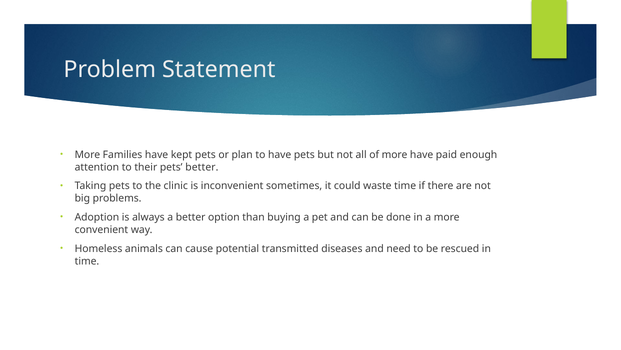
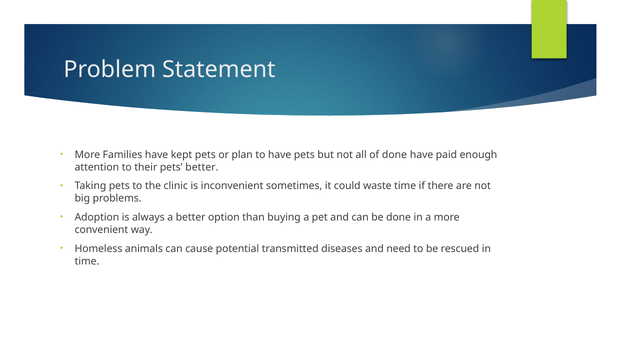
of more: more -> done (394, 154)
